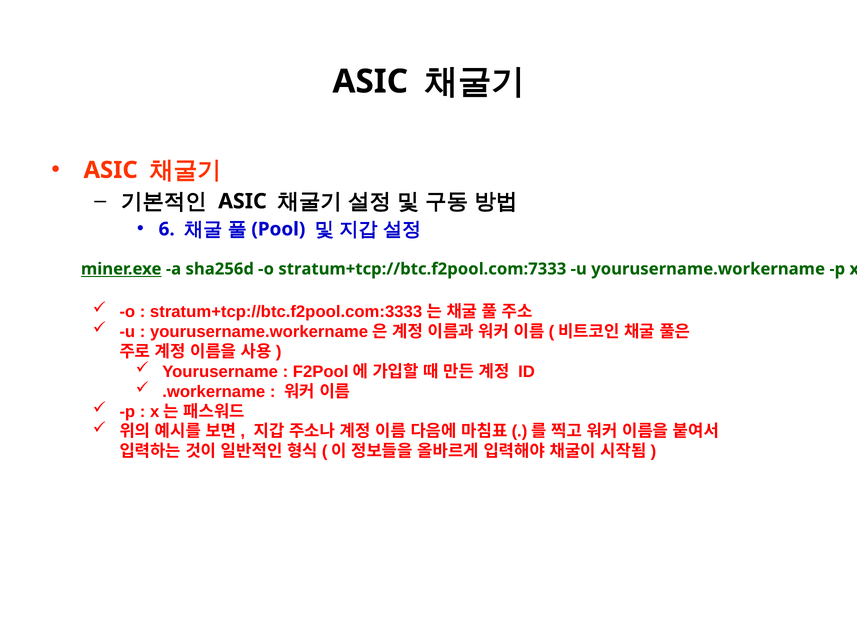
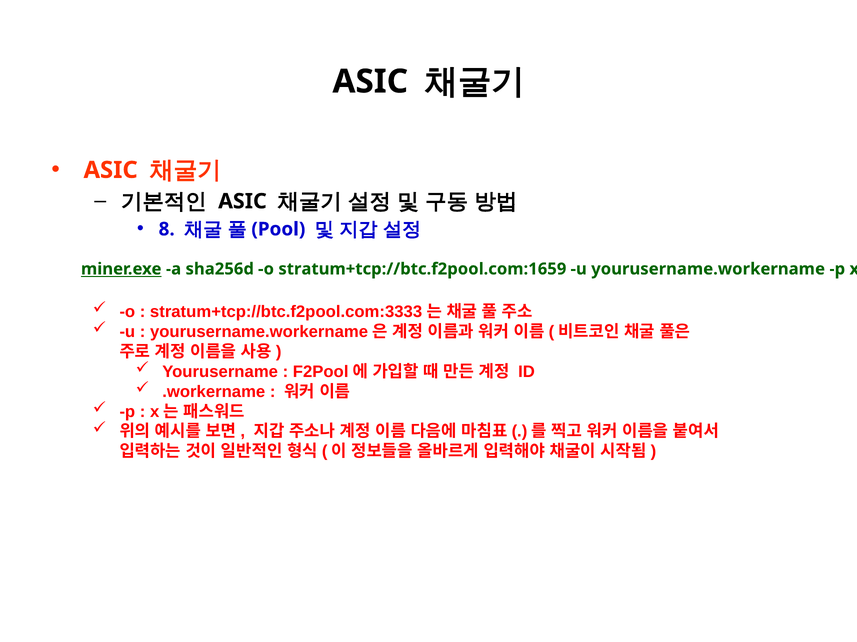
6: 6 -> 8 (167, 229)
stratum+tcp://btc.f2pool.com:7333: stratum+tcp://btc.f2pool.com:7333 -> stratum+tcp://btc.f2pool.com:1659 (422, 269)
